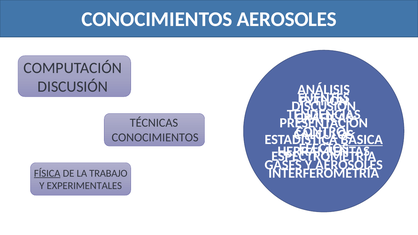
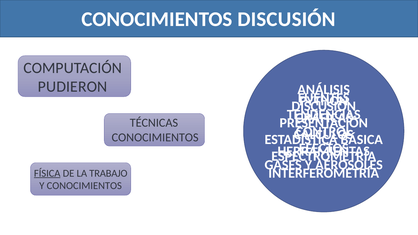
CONOCIMIENTOS AEROSOLES: AEROSOLES -> DISCUSIÓN (287, 19)
DISCUSIÓN: DISCUSIÓN -> PUDIERON (73, 87)
BÁSICA underline: present -> none (362, 140)
Y EXPERIMENTALES: EXPERIMENTALES -> CONOCIMIENTOS (84, 186)
